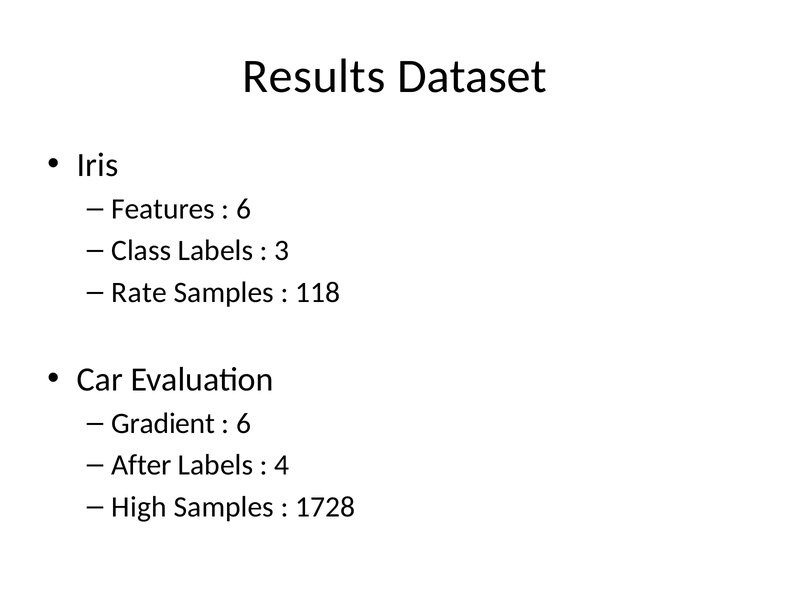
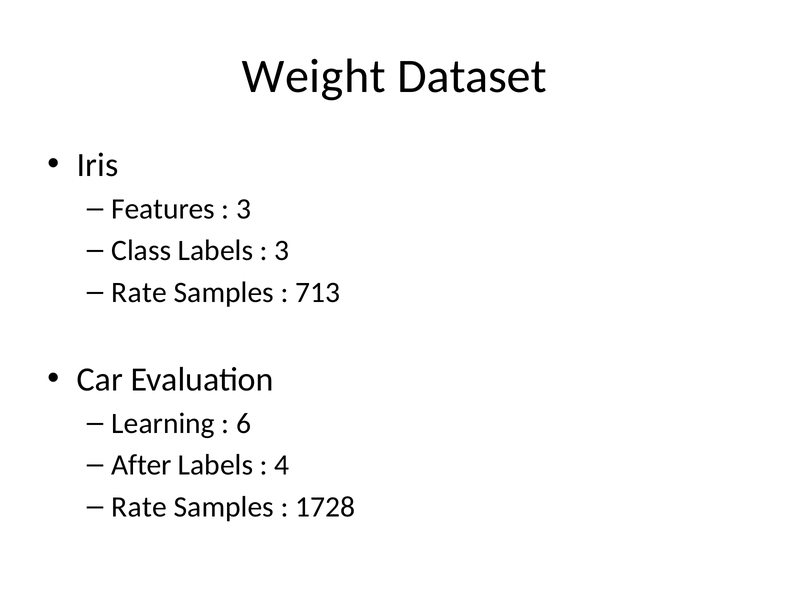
Results: Results -> Weight (314, 76)
6: 6 -> 3 (244, 209)
118: 118 -> 713 (318, 292)
Gradient: Gradient -> Learning (163, 423)
High: High -> Rate (139, 507)
